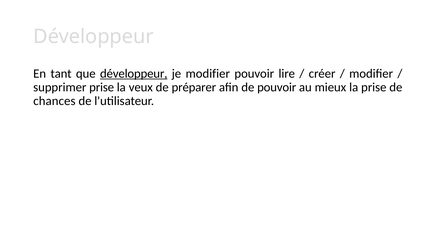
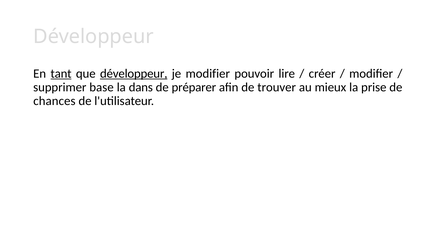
tant underline: none -> present (61, 74)
supprimer prise: prise -> base (102, 87)
veux: veux -> dans (141, 87)
de pouvoir: pouvoir -> trouver (277, 87)
